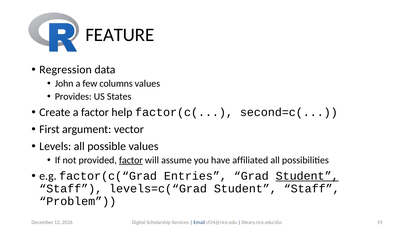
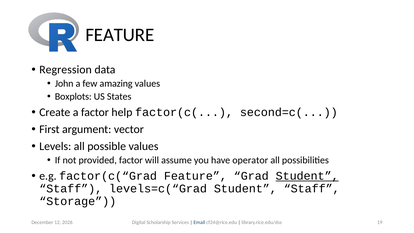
columns: columns -> amazing (116, 84)
Provides: Provides -> Boxplots (73, 96)
factor underline: present -> none (131, 160)
affiliated: affiliated -> operator (250, 160)
factor(c(“Grad Entries: Entries -> Feature (195, 176)
Problem: Problem -> Storage (78, 201)
